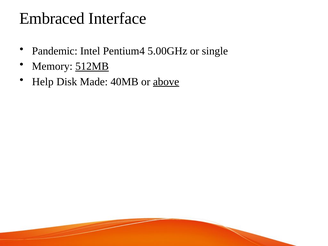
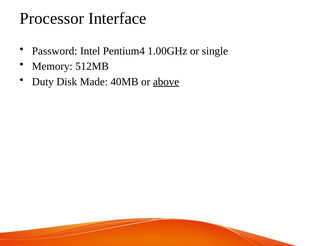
Embraced: Embraced -> Processor (52, 18)
Pandemic: Pandemic -> Password (55, 51)
5.00GHz: 5.00GHz -> 1.00GHz (167, 51)
512MB underline: present -> none (92, 66)
Help: Help -> Duty (43, 82)
